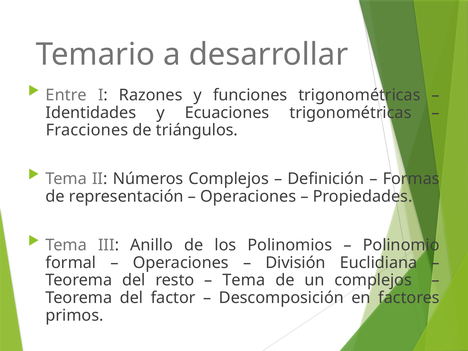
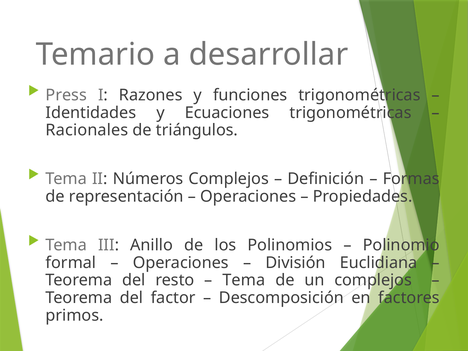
Entre: Entre -> Press (66, 95)
Fracciones: Fracciones -> Racionales (87, 130)
